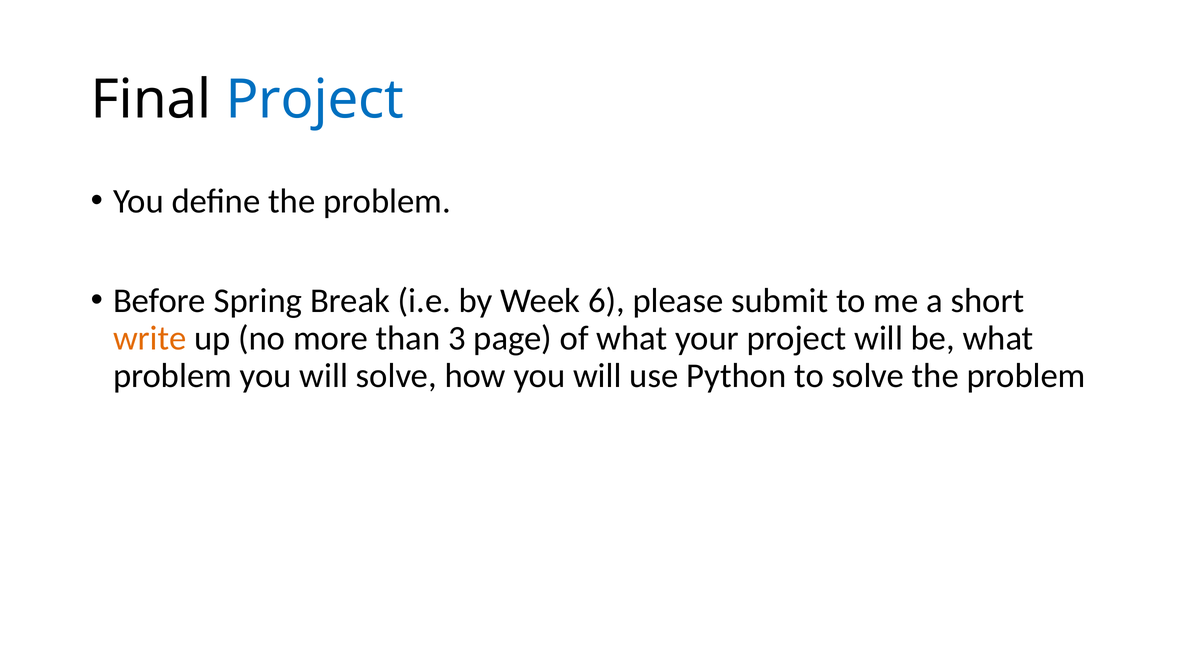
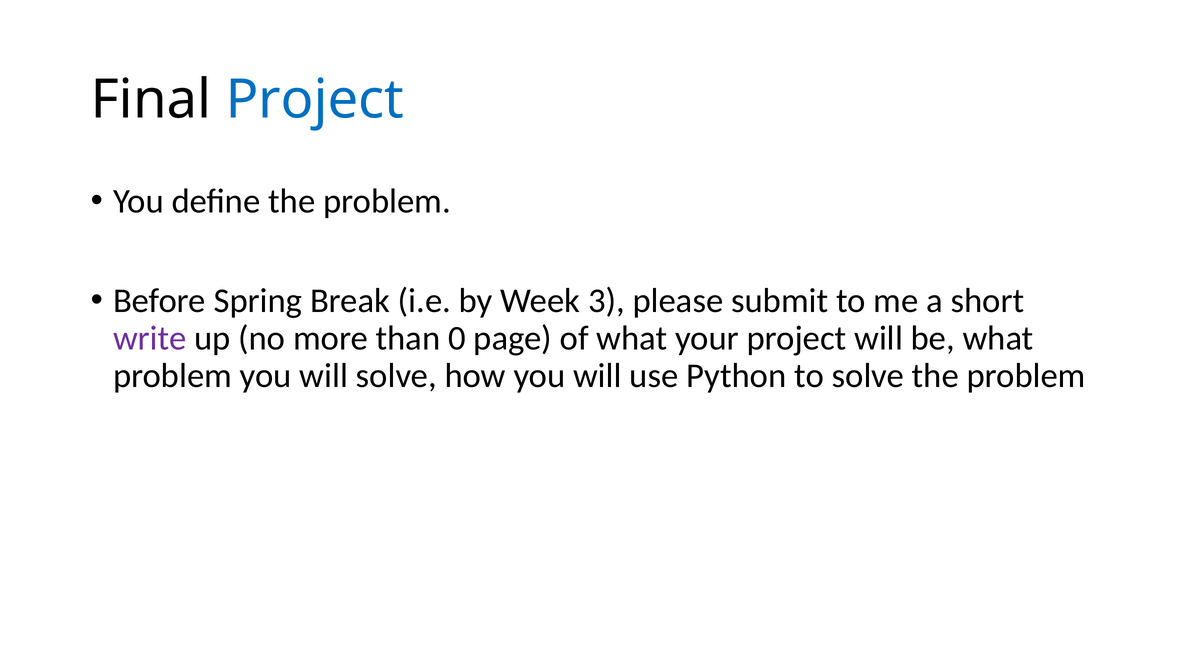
6: 6 -> 3 (606, 301)
write colour: orange -> purple (150, 338)
3: 3 -> 0 (457, 338)
